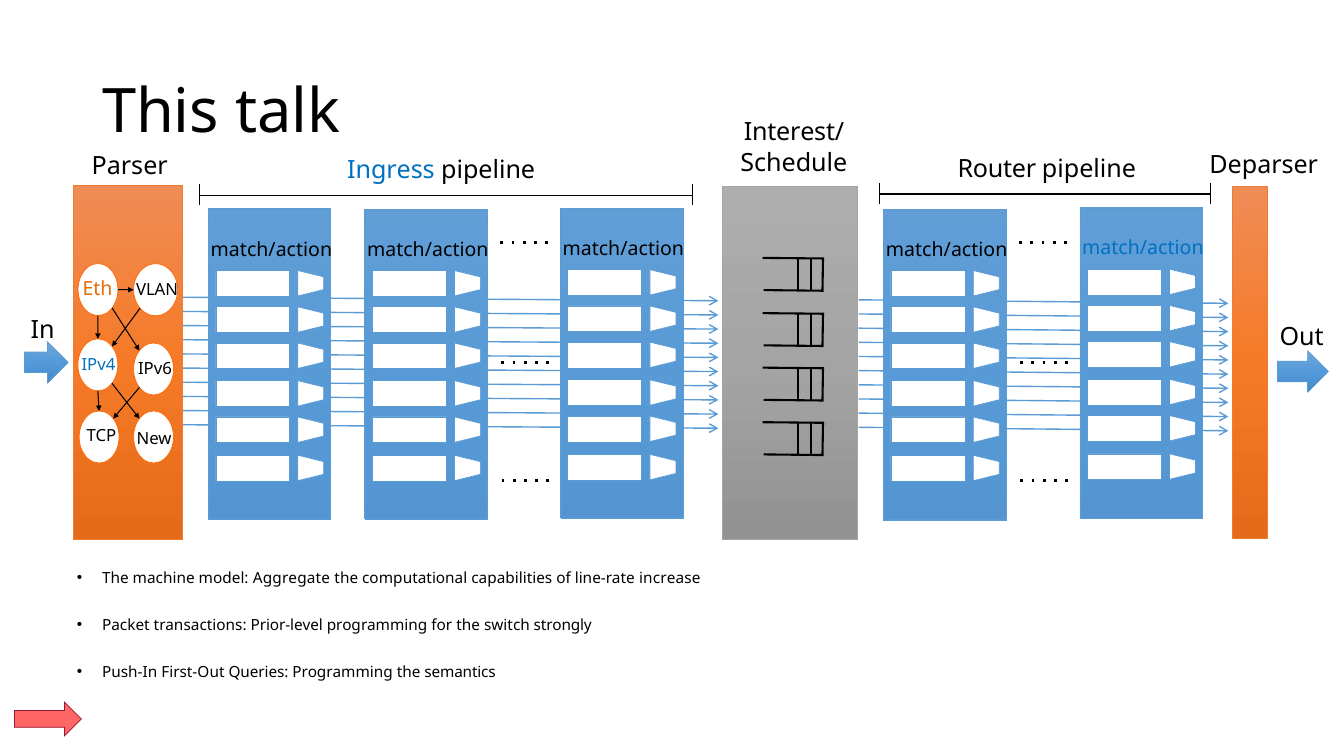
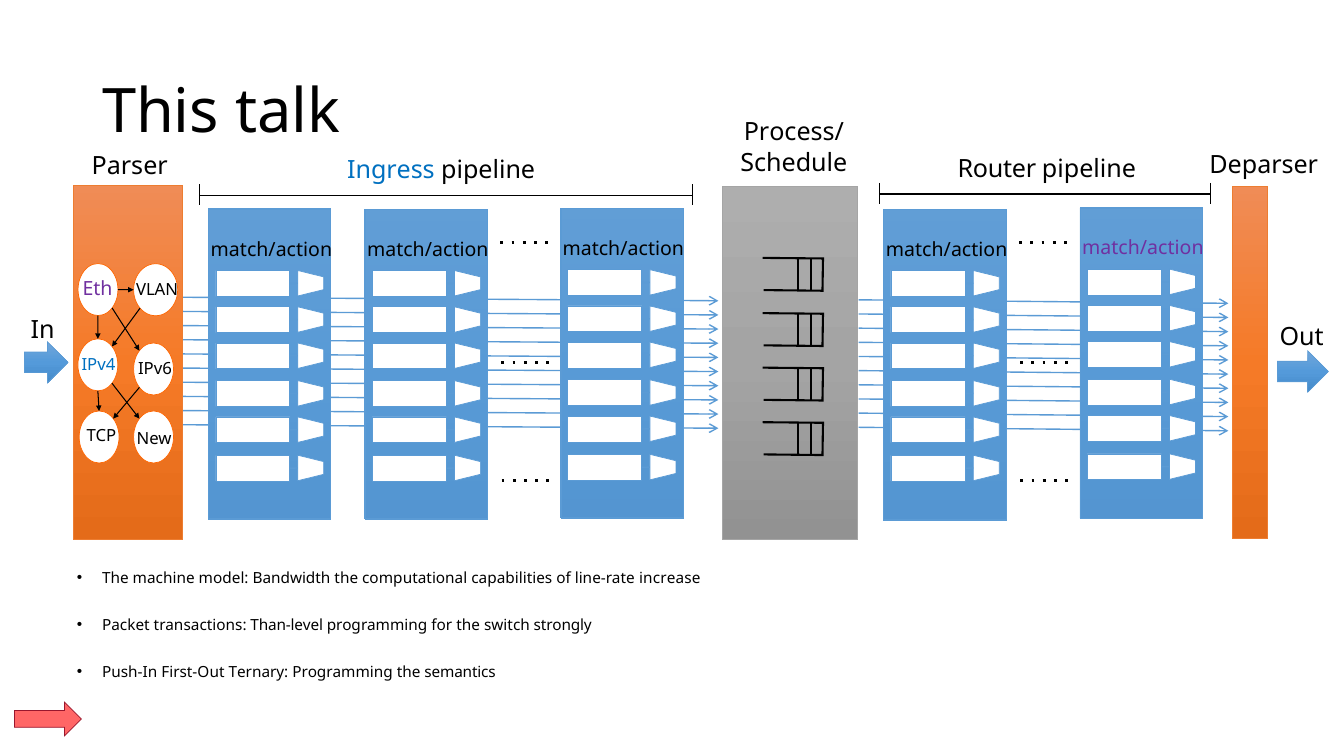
Interest/: Interest/ -> Process/ (794, 133)
match/action colour: blue -> purple (1143, 248)
Eth colour: orange -> purple (97, 289)
Aggregate: Aggregate -> Bandwidth (292, 578)
Prior-level: Prior-level -> Than-level (287, 625)
Queries: Queries -> Ternary (258, 672)
